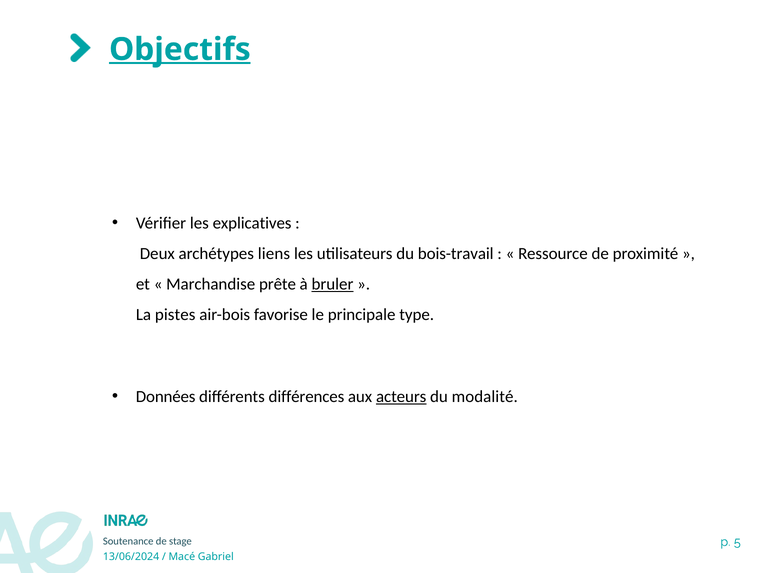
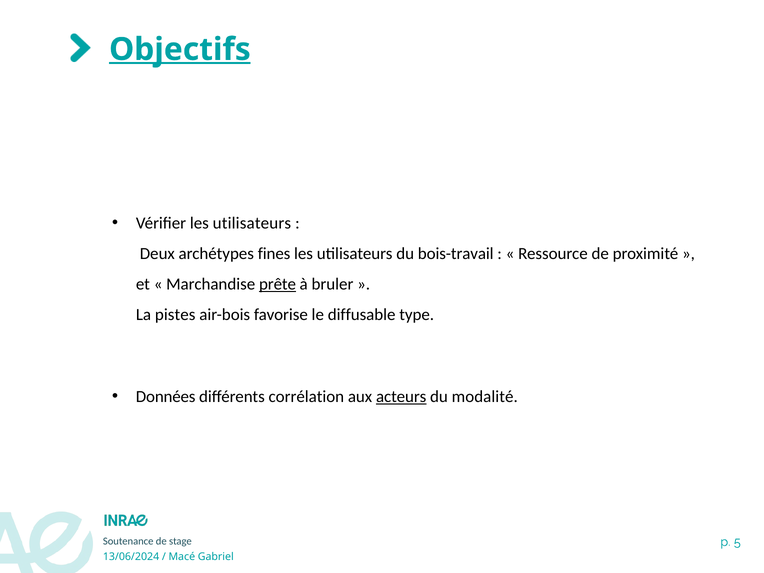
Vérifier les explicatives: explicatives -> utilisateurs (252, 223)
liens: liens -> fines (274, 254)
prête underline: none -> present (277, 284)
bruler underline: present -> none (332, 284)
principale: principale -> diffusable (362, 315)
différences: différences -> corrélation (306, 397)
